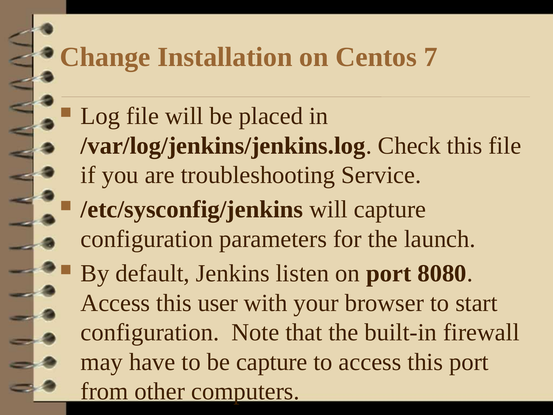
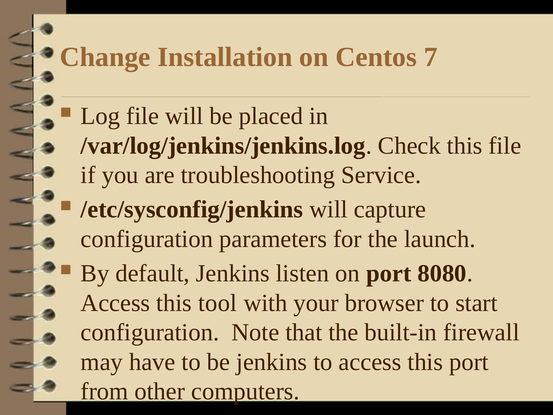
user: user -> tool (218, 303)
be capture: capture -> jenkins (272, 362)
